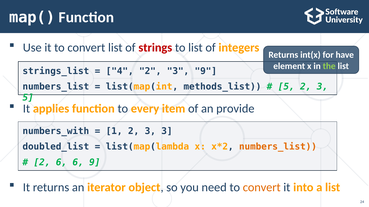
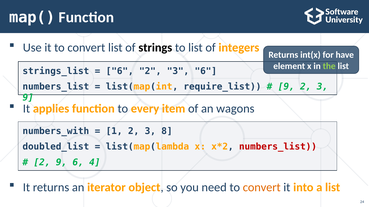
strings colour: red -> black (155, 48)
4: 4 -> 6 (120, 71)
3 9: 9 -> 6 (206, 71)
methods_list: methods_list -> require_list (222, 87)
5: 5 -> 9 (286, 87)
5: 5 -> 9 (28, 98)
provide: provide -> wagons (235, 109)
3 3: 3 -> 8 (167, 131)
numbers_list colour: orange -> red (278, 147)
2 6: 6 -> 9 (61, 163)
6 9: 9 -> 4 (95, 163)
